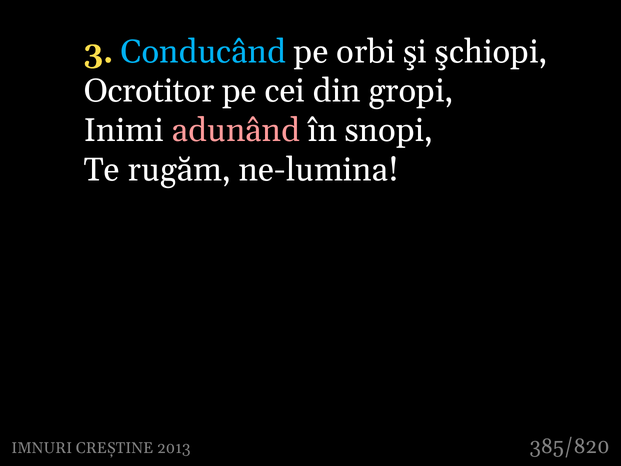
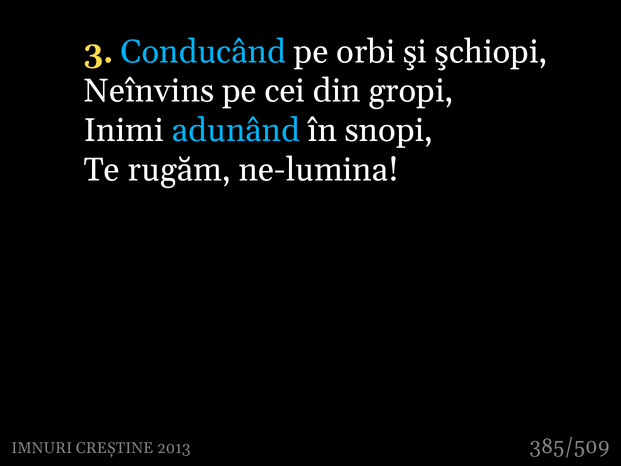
Ocrotitor: Ocrotitor -> Neînvins (149, 91)
adunând colour: pink -> light blue (236, 130)
385/820: 385/820 -> 385/509 (569, 446)
